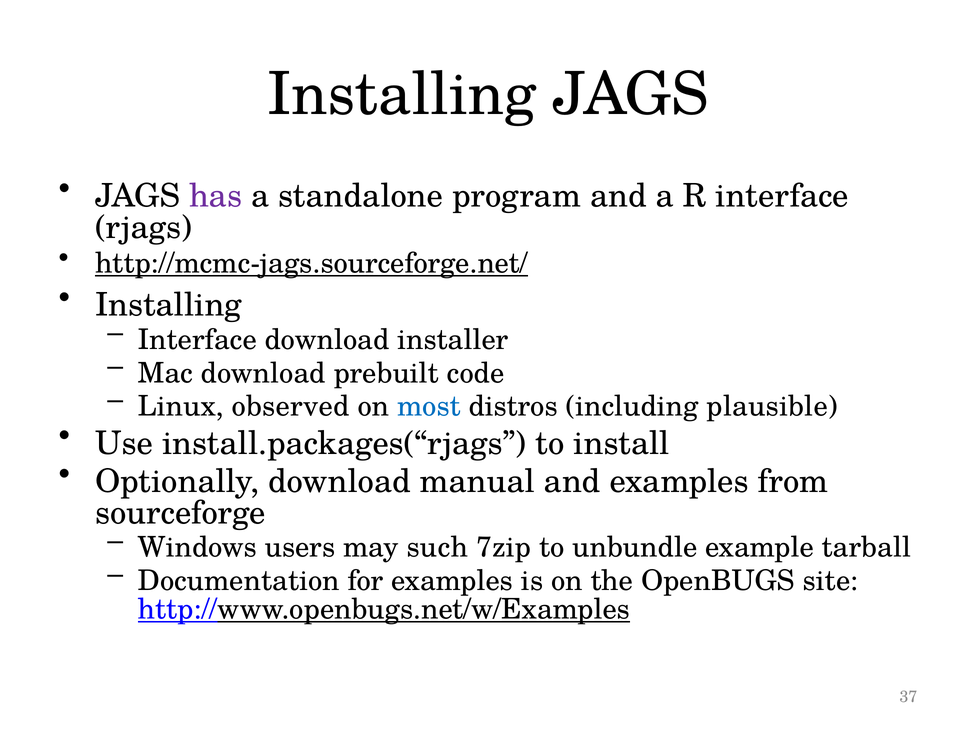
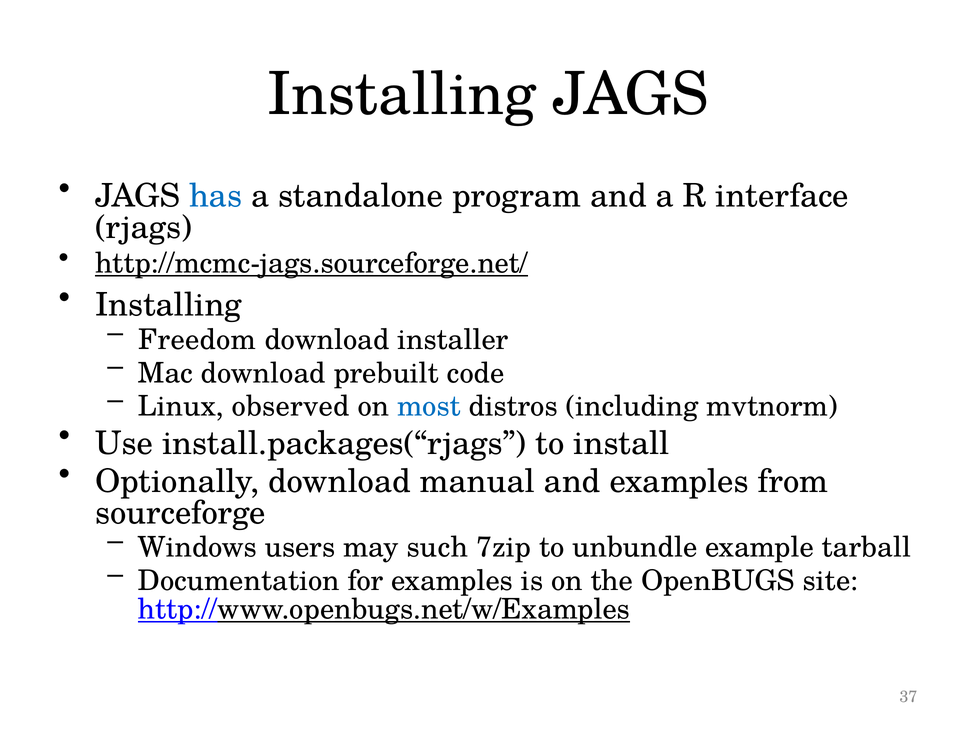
has colour: purple -> blue (216, 196)
Interface: Interface -> Freedom (197, 340)
plausible: plausible -> mvtnorm (772, 407)
